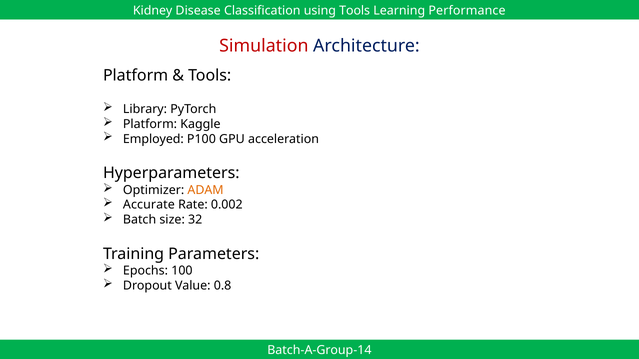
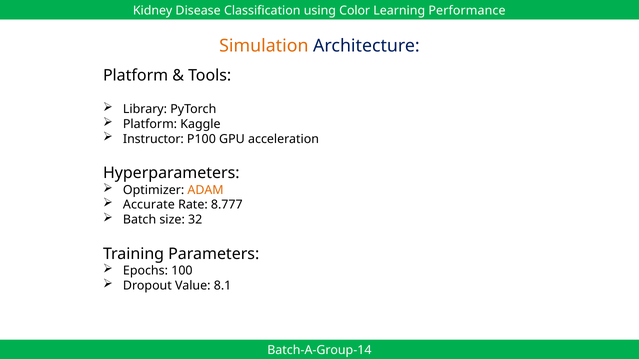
using Tools: Tools -> Color (355, 10)
Simulation colour: red -> orange (264, 46)
Employed: Employed -> Instructor (153, 139)
0.002: 0.002 -> 8.777 (227, 205)
0.8: 0.8 -> 8.1 (223, 286)
